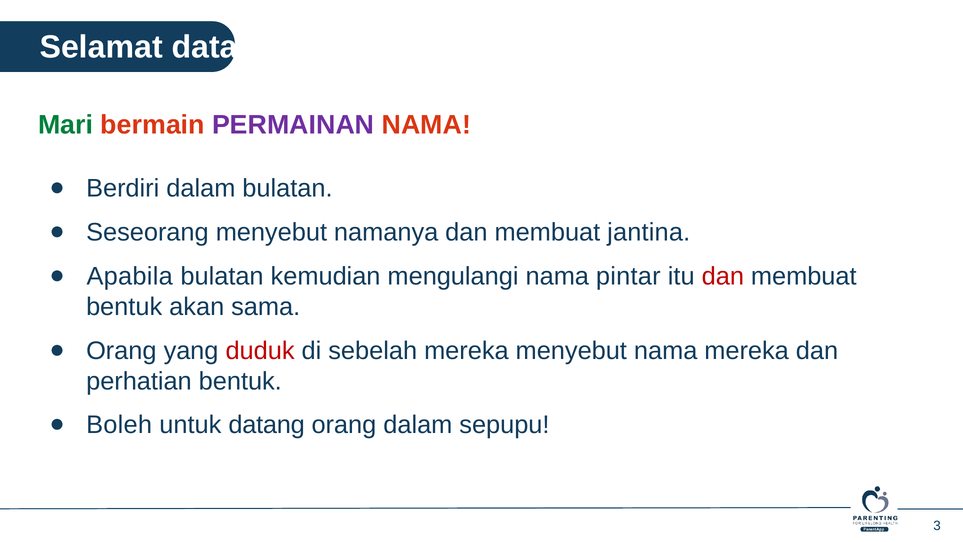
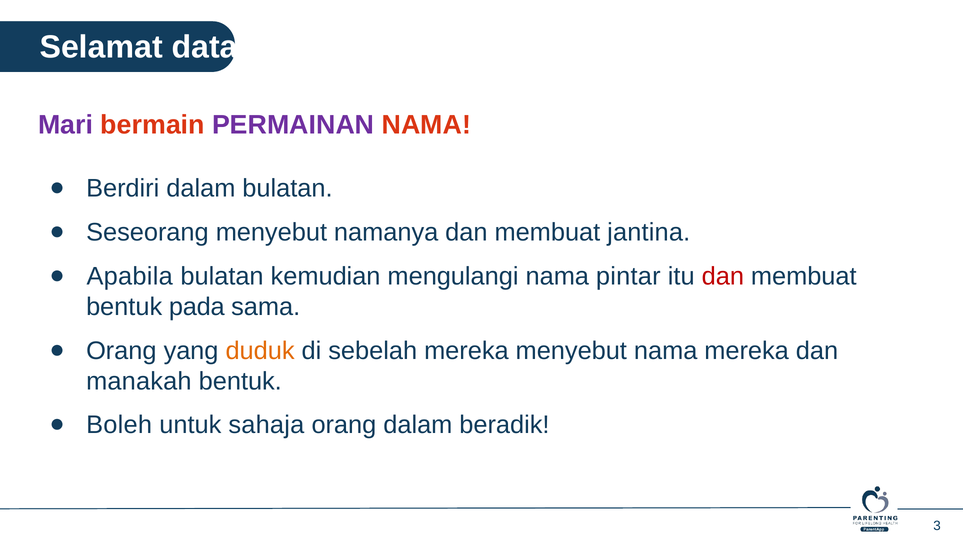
Mari colour: green -> purple (65, 125)
akan: akan -> pada (197, 307)
duduk colour: red -> orange (260, 350)
perhatian: perhatian -> manakah (139, 381)
untuk datang: datang -> sahaja (266, 425)
sepupu: sepupu -> beradik (504, 425)
